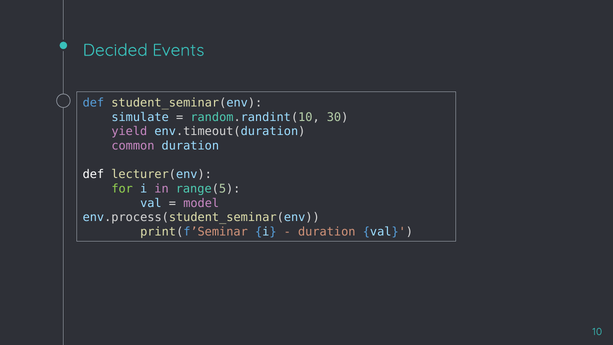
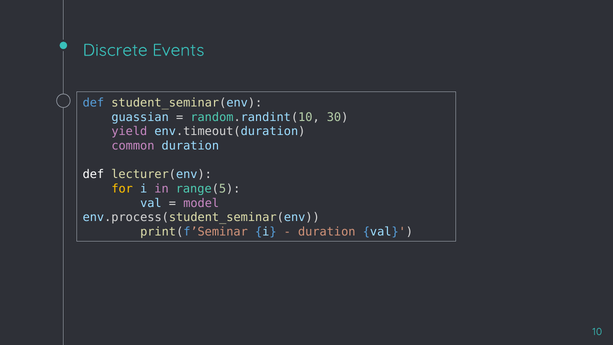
Decided: Decided -> Discrete (115, 50)
simulate: simulate -> guassian (140, 117)
for colour: light green -> yellow (122, 189)
